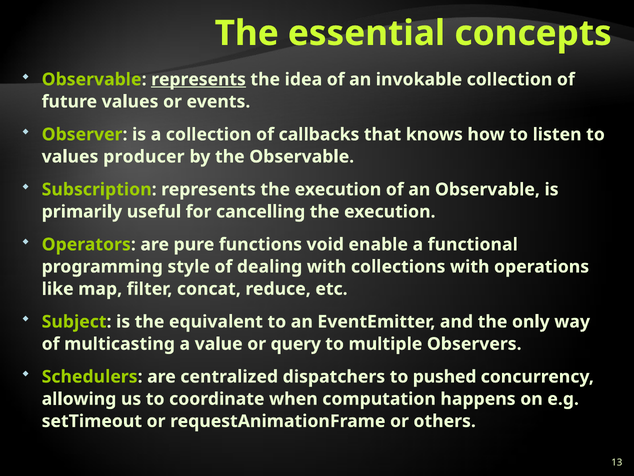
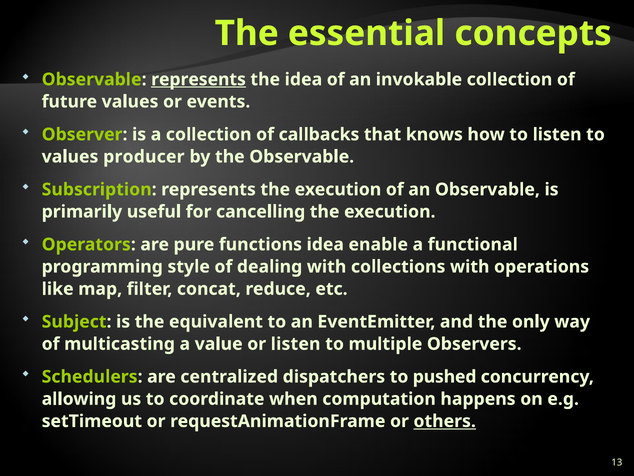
functions void: void -> idea (325, 244)
or query: query -> listen (296, 344)
others underline: none -> present (445, 421)
